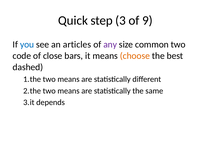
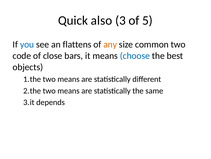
step: step -> also (101, 20)
9: 9 -> 5 (147, 20)
articles: articles -> flattens (77, 44)
any colour: purple -> orange (110, 44)
choose colour: orange -> blue (135, 56)
dashed: dashed -> objects (28, 67)
